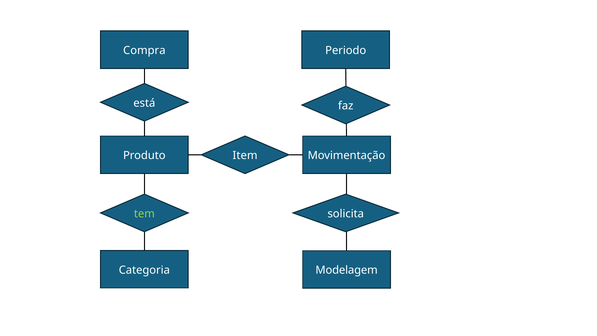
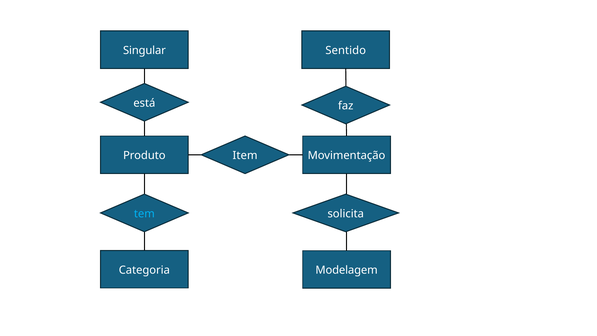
Compra: Compra -> Singular (144, 50)
Periodo: Periodo -> Sentido (346, 50)
tem colour: light green -> light blue (144, 214)
